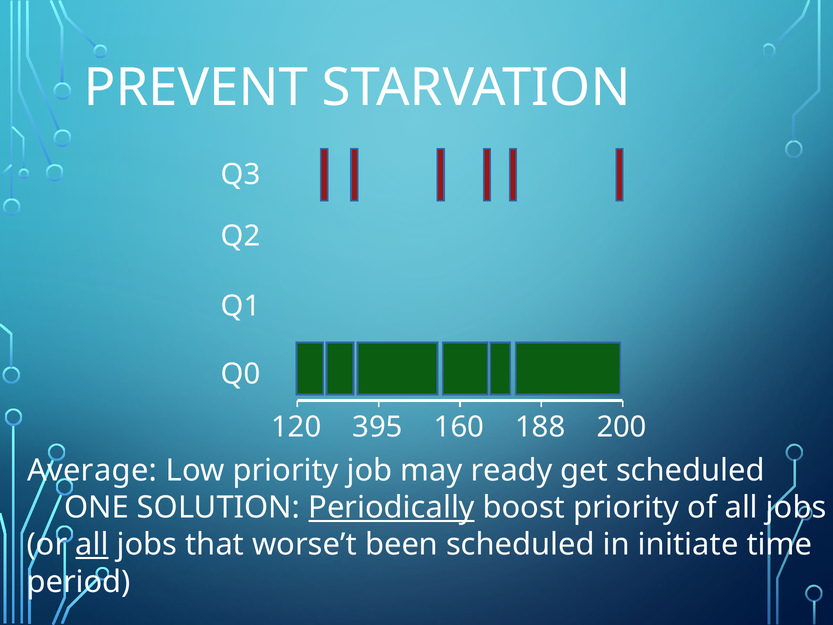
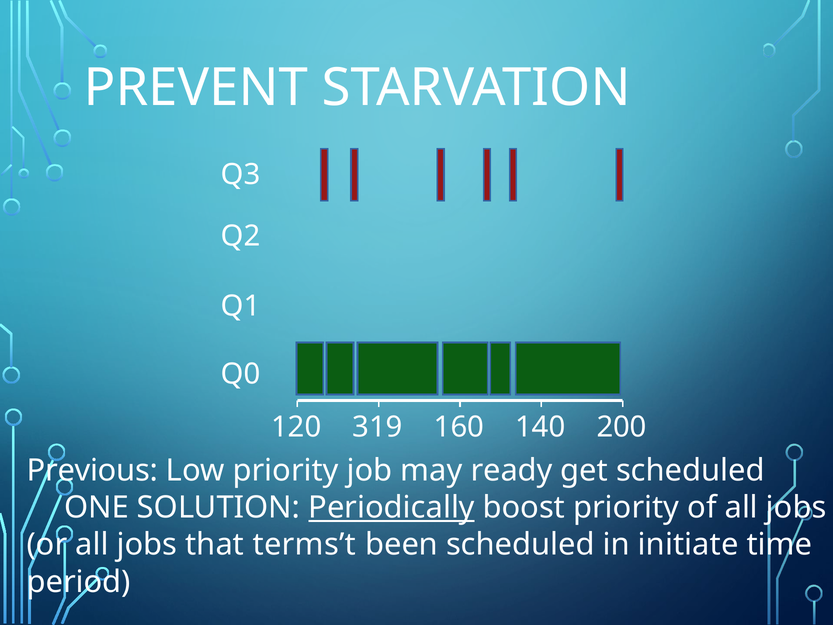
395: 395 -> 319 (378, 427)
188: 188 -> 140 (540, 427)
Average: Average -> Previous (92, 470)
all underline: present -> none (92, 544)
worse’t: worse’t -> terms’t (304, 544)
